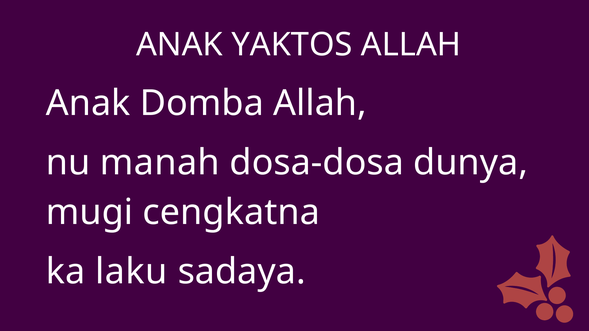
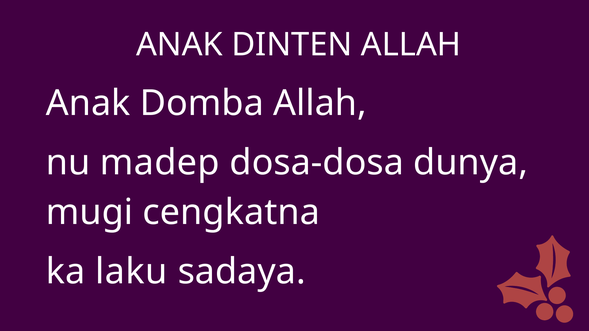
YAKTOS: YAKTOS -> DINTEN (292, 45)
manah: manah -> madep (160, 163)
